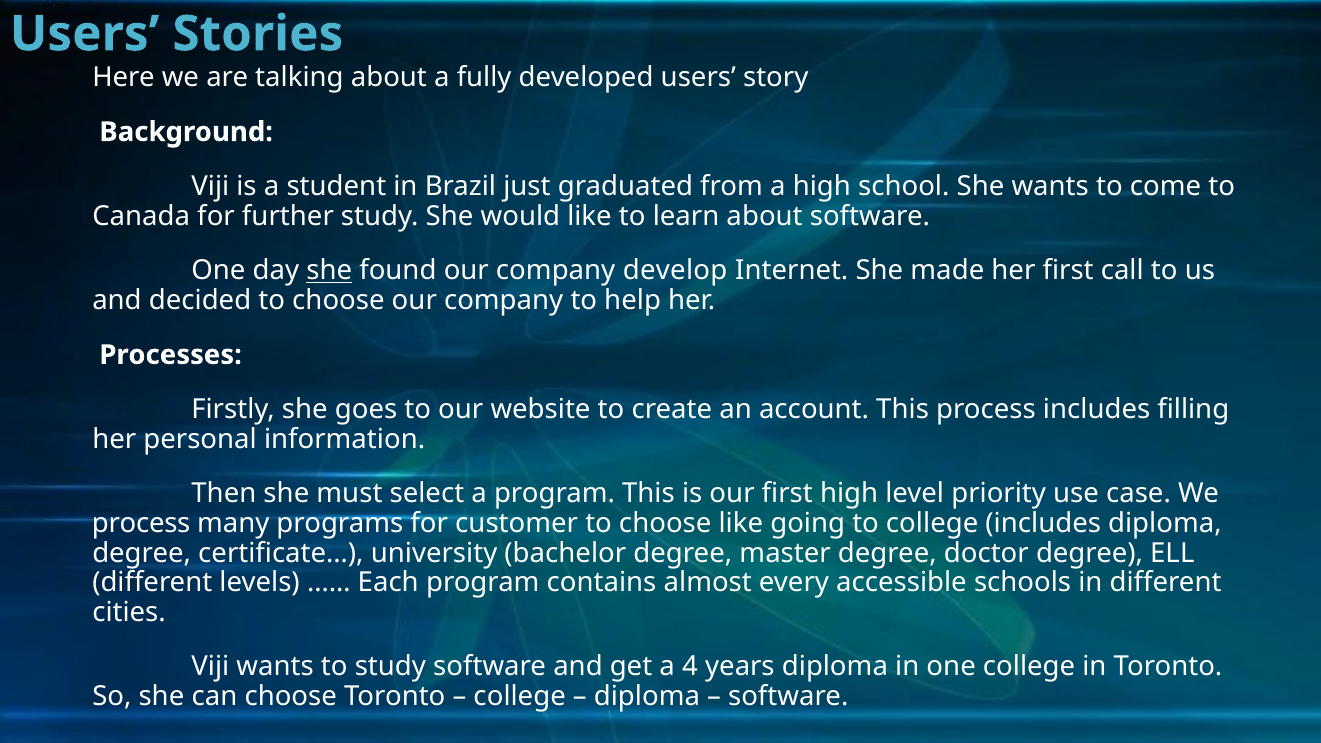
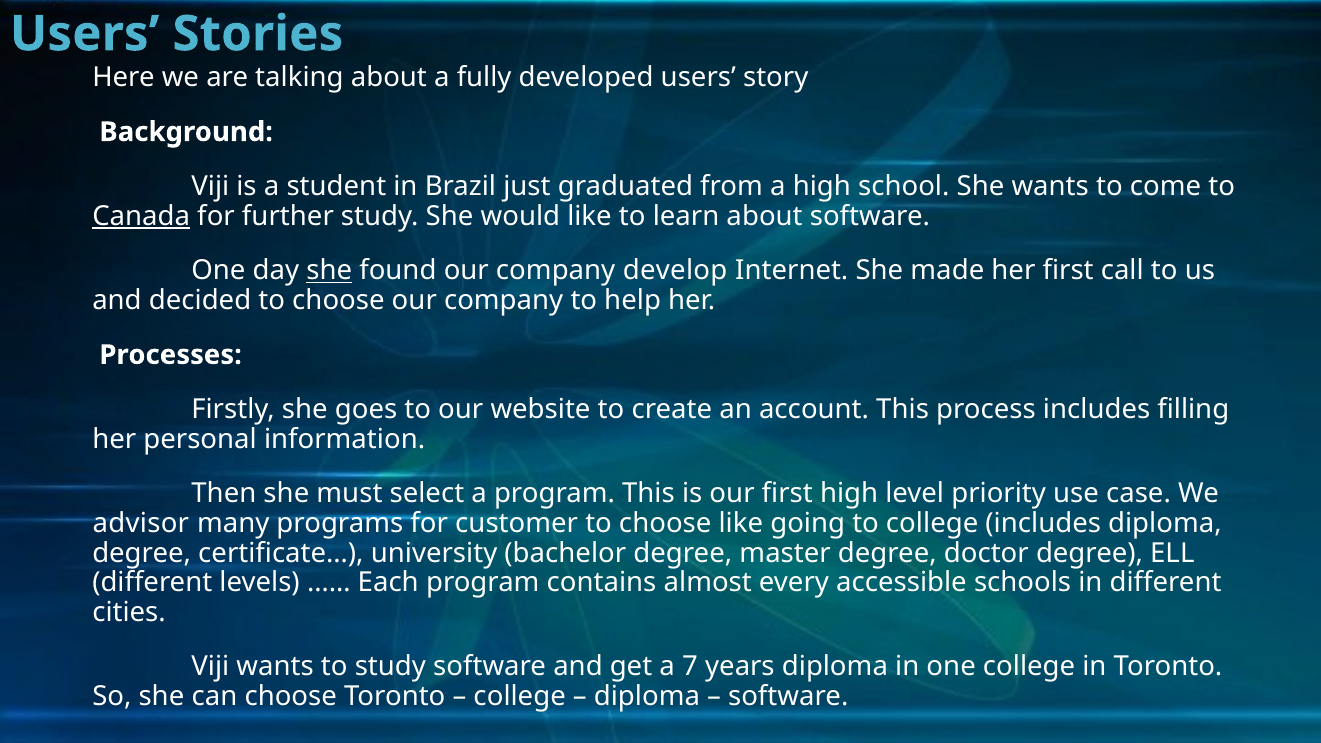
Canada underline: none -> present (141, 216)
process: process -> advisor (141, 523)
4: 4 -> 7 (690, 667)
